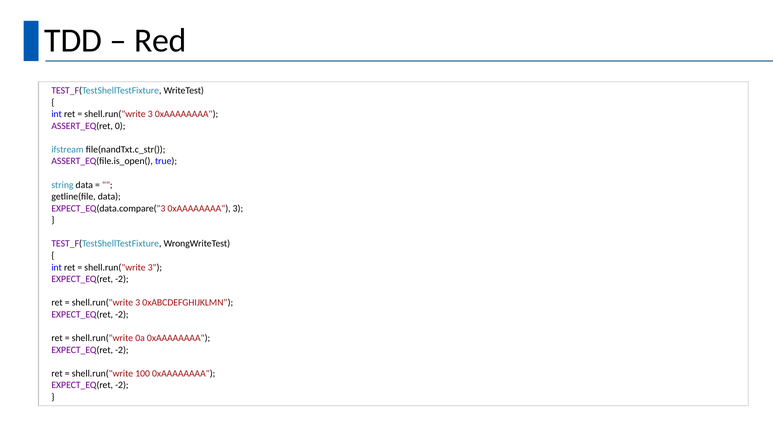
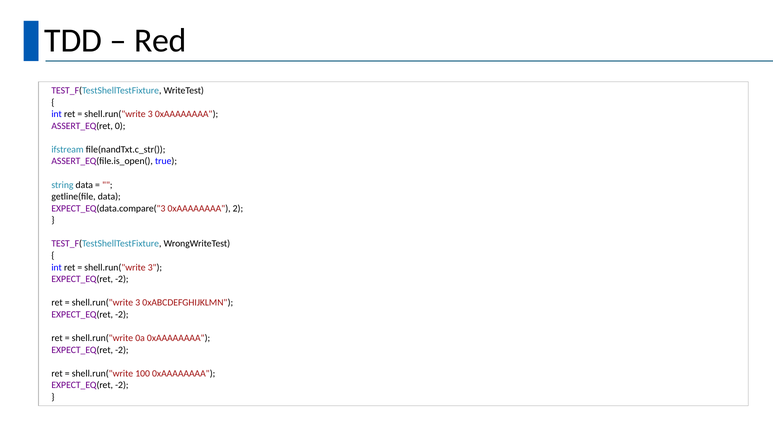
0xAAAAAAAA 3: 3 -> 2 (238, 208)
